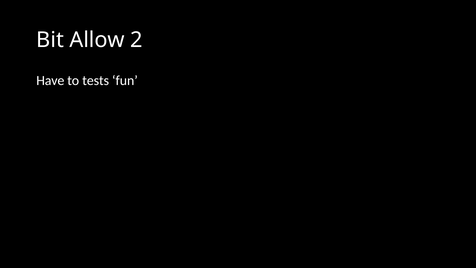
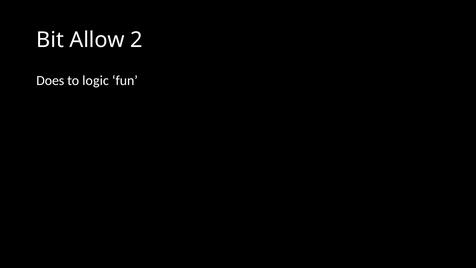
Have: Have -> Does (50, 80)
tests: tests -> logic (96, 80)
